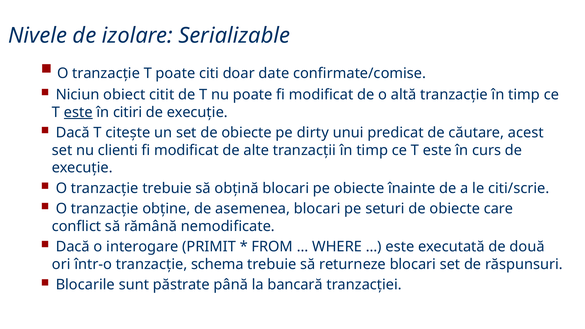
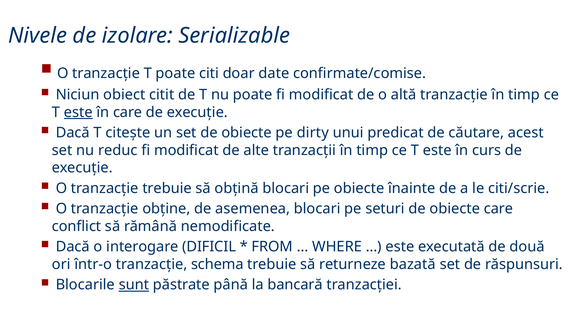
în citiri: citiri -> care (128, 112)
clienti: clienti -> reduc (118, 150)
PRIMIT: PRIMIT -> DIFICIL (209, 247)
returneze blocari: blocari -> bazată (413, 264)
sunt underline: none -> present (134, 285)
